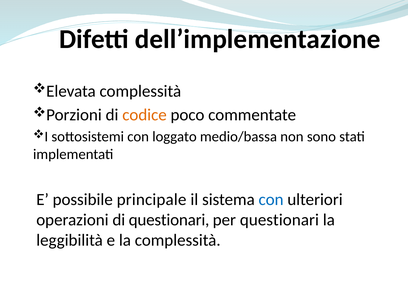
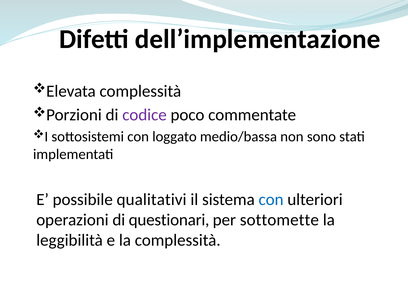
codice colour: orange -> purple (144, 115)
principale: principale -> qualitativi (152, 199)
per questionari: questionari -> sottomette (279, 220)
